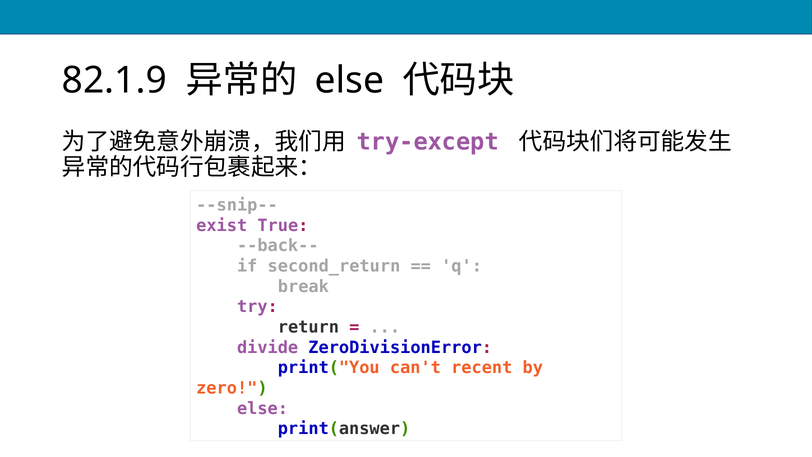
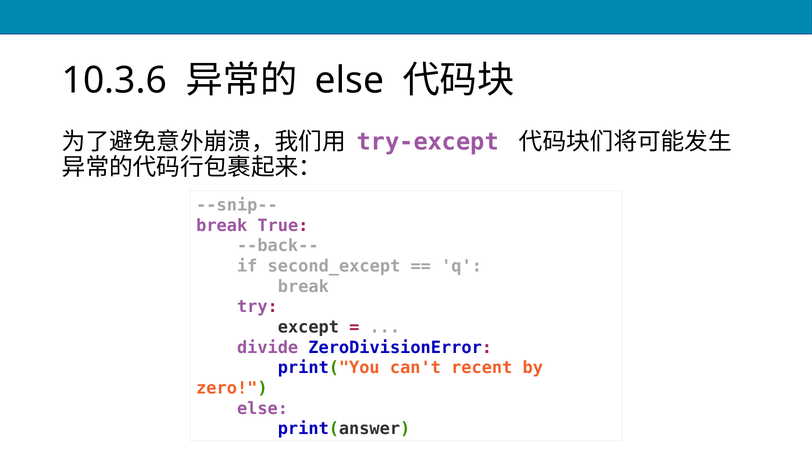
82.1.9: 82.1.9 -> 10.3.6 (114, 80)
exist: exist -> break (222, 225)
second_return: second_return -> second_except (334, 266)
return: return -> except (308, 327)
